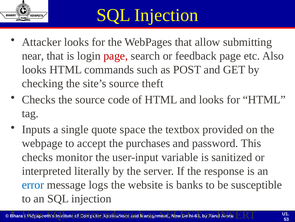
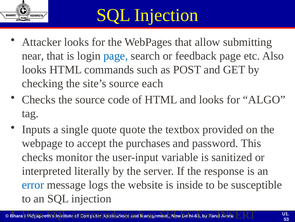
page colour: red -> blue (116, 56)
theft: theft -> each (153, 83)
for HTML: HTML -> ALGO (264, 99)
quote space: space -> quote (133, 129)
banks: banks -> inside (190, 184)
